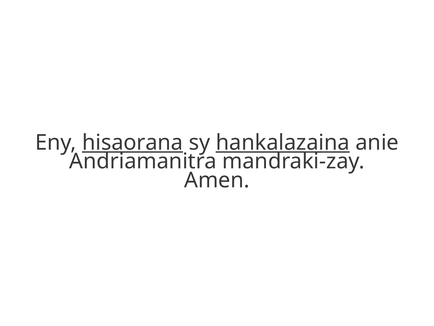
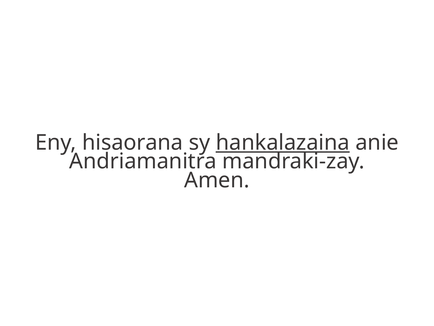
hisaorana underline: present -> none (133, 142)
